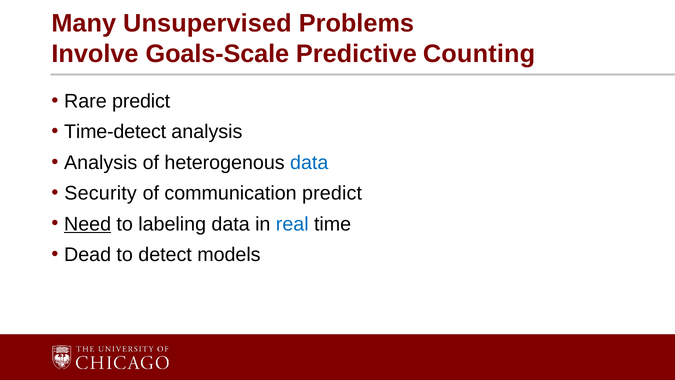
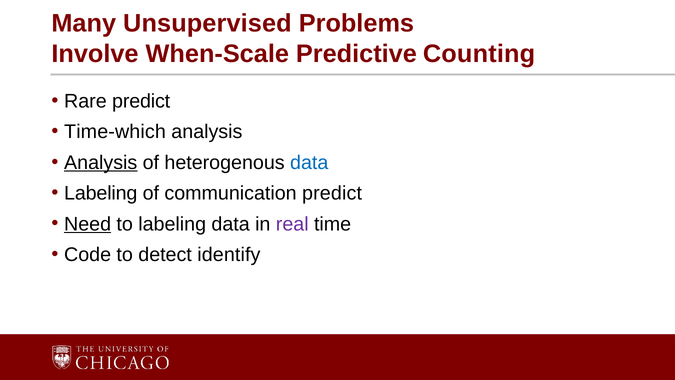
Goals-Scale: Goals-Scale -> When-Scale (217, 54)
Time-detect: Time-detect -> Time-which (115, 132)
Analysis underline: none -> present (101, 163)
Security: Security -> Labeling (101, 193)
real colour: blue -> purple (292, 224)
Dead: Dead -> Code (88, 255)
models: models -> identify (229, 255)
